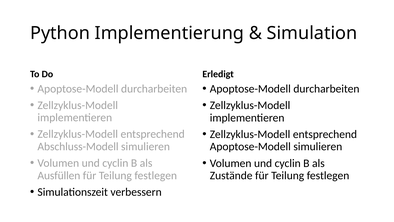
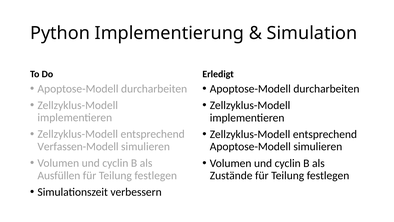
Abschluss-Modell: Abschluss-Modell -> Verfassen-Modell (78, 146)
